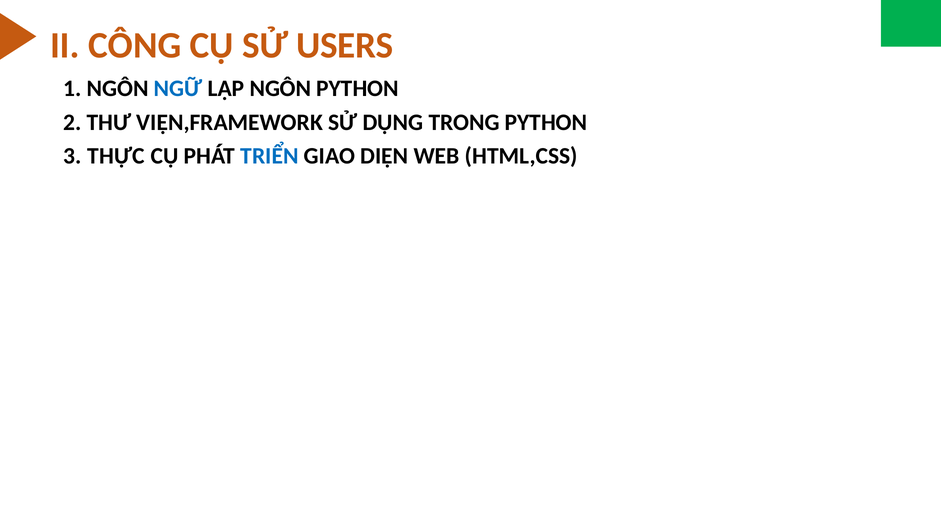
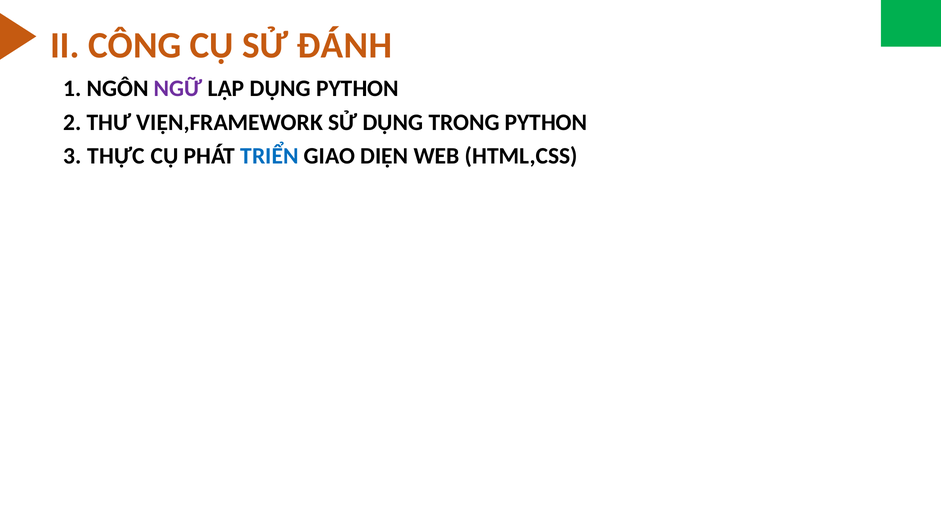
USERS: USERS -> ĐÁNH (344, 45)
NGỮ colour: blue -> purple (178, 88)
LẬP NGÔN: NGÔN -> DỤNG (280, 88)
